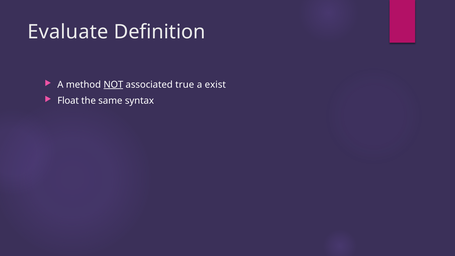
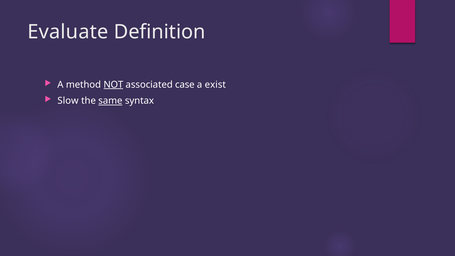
true: true -> case (185, 85)
Float: Float -> Slow (68, 101)
same underline: none -> present (110, 101)
